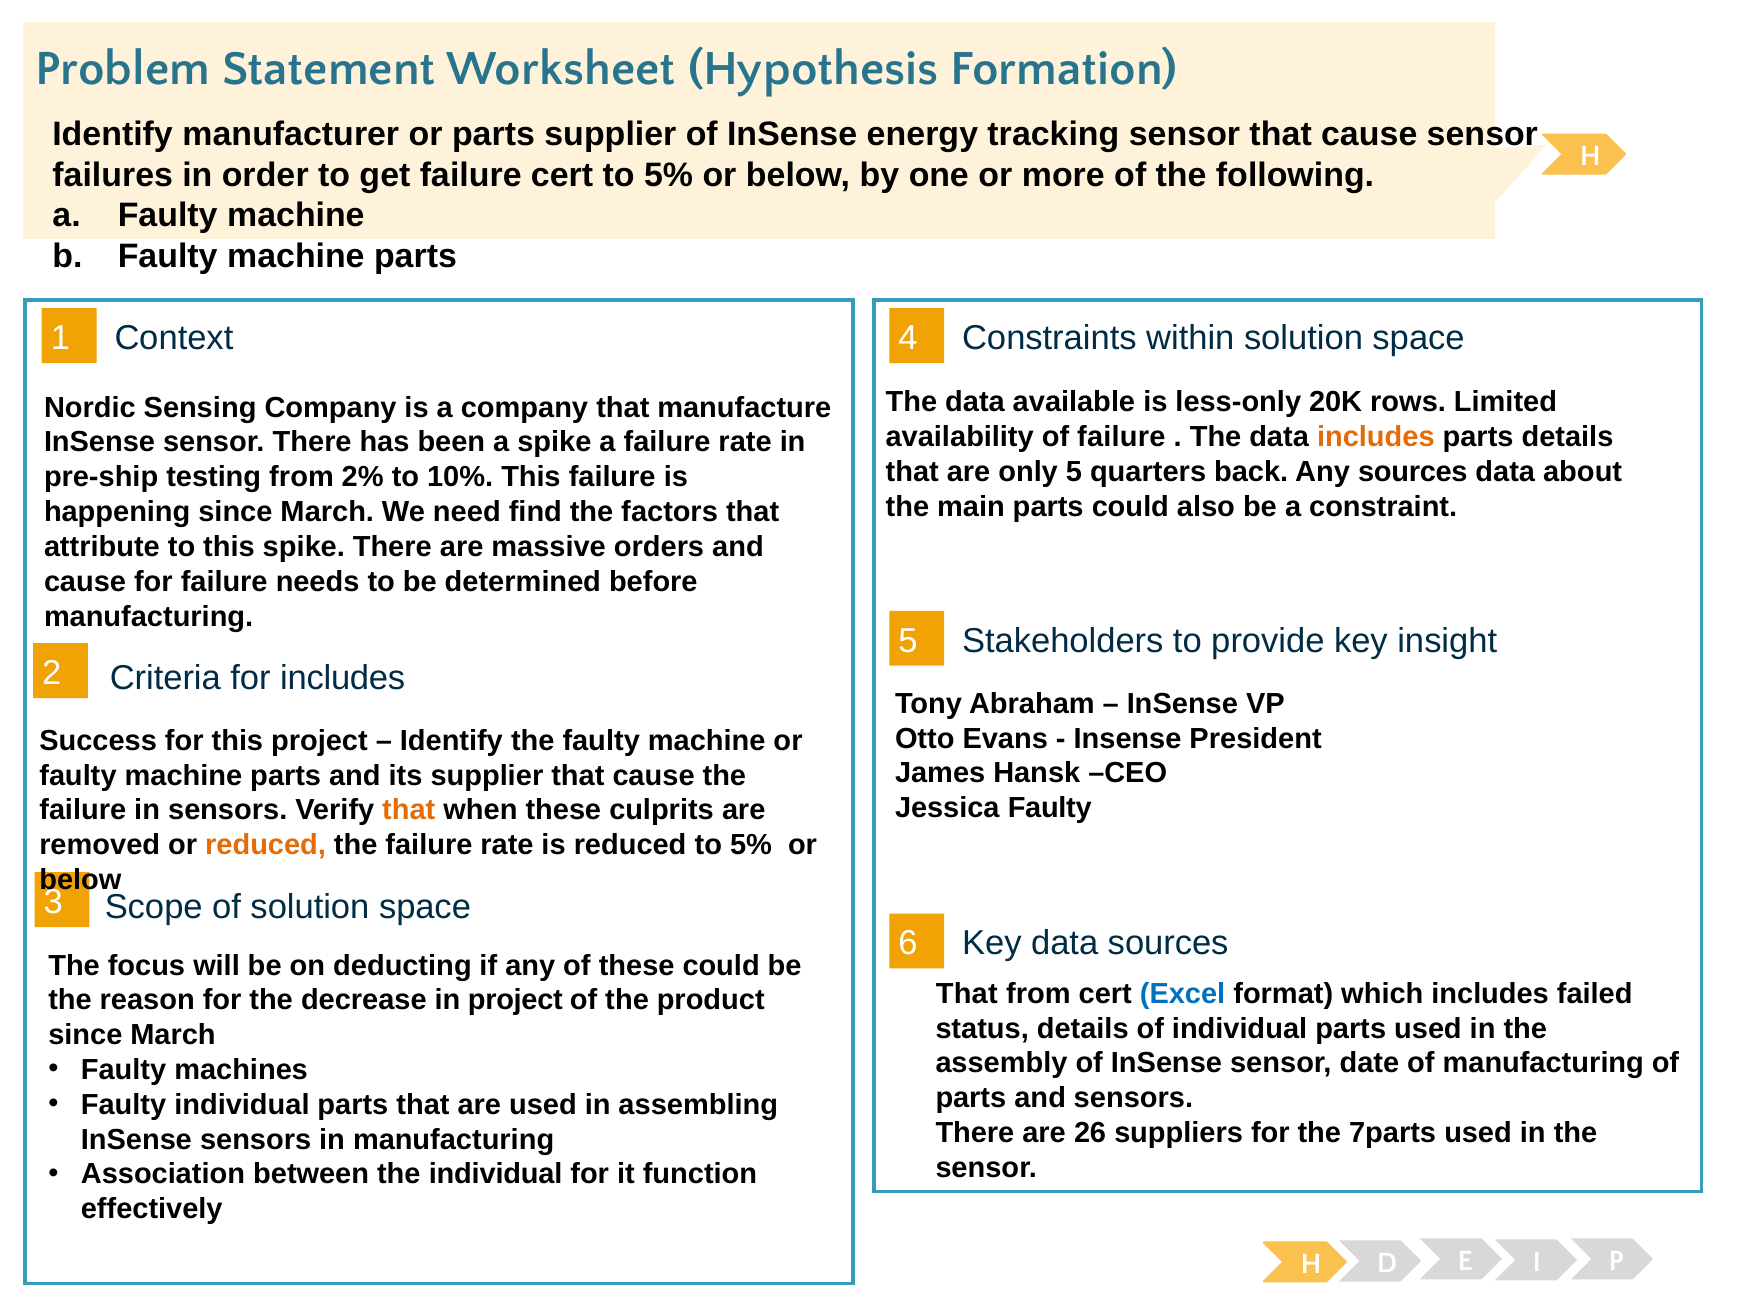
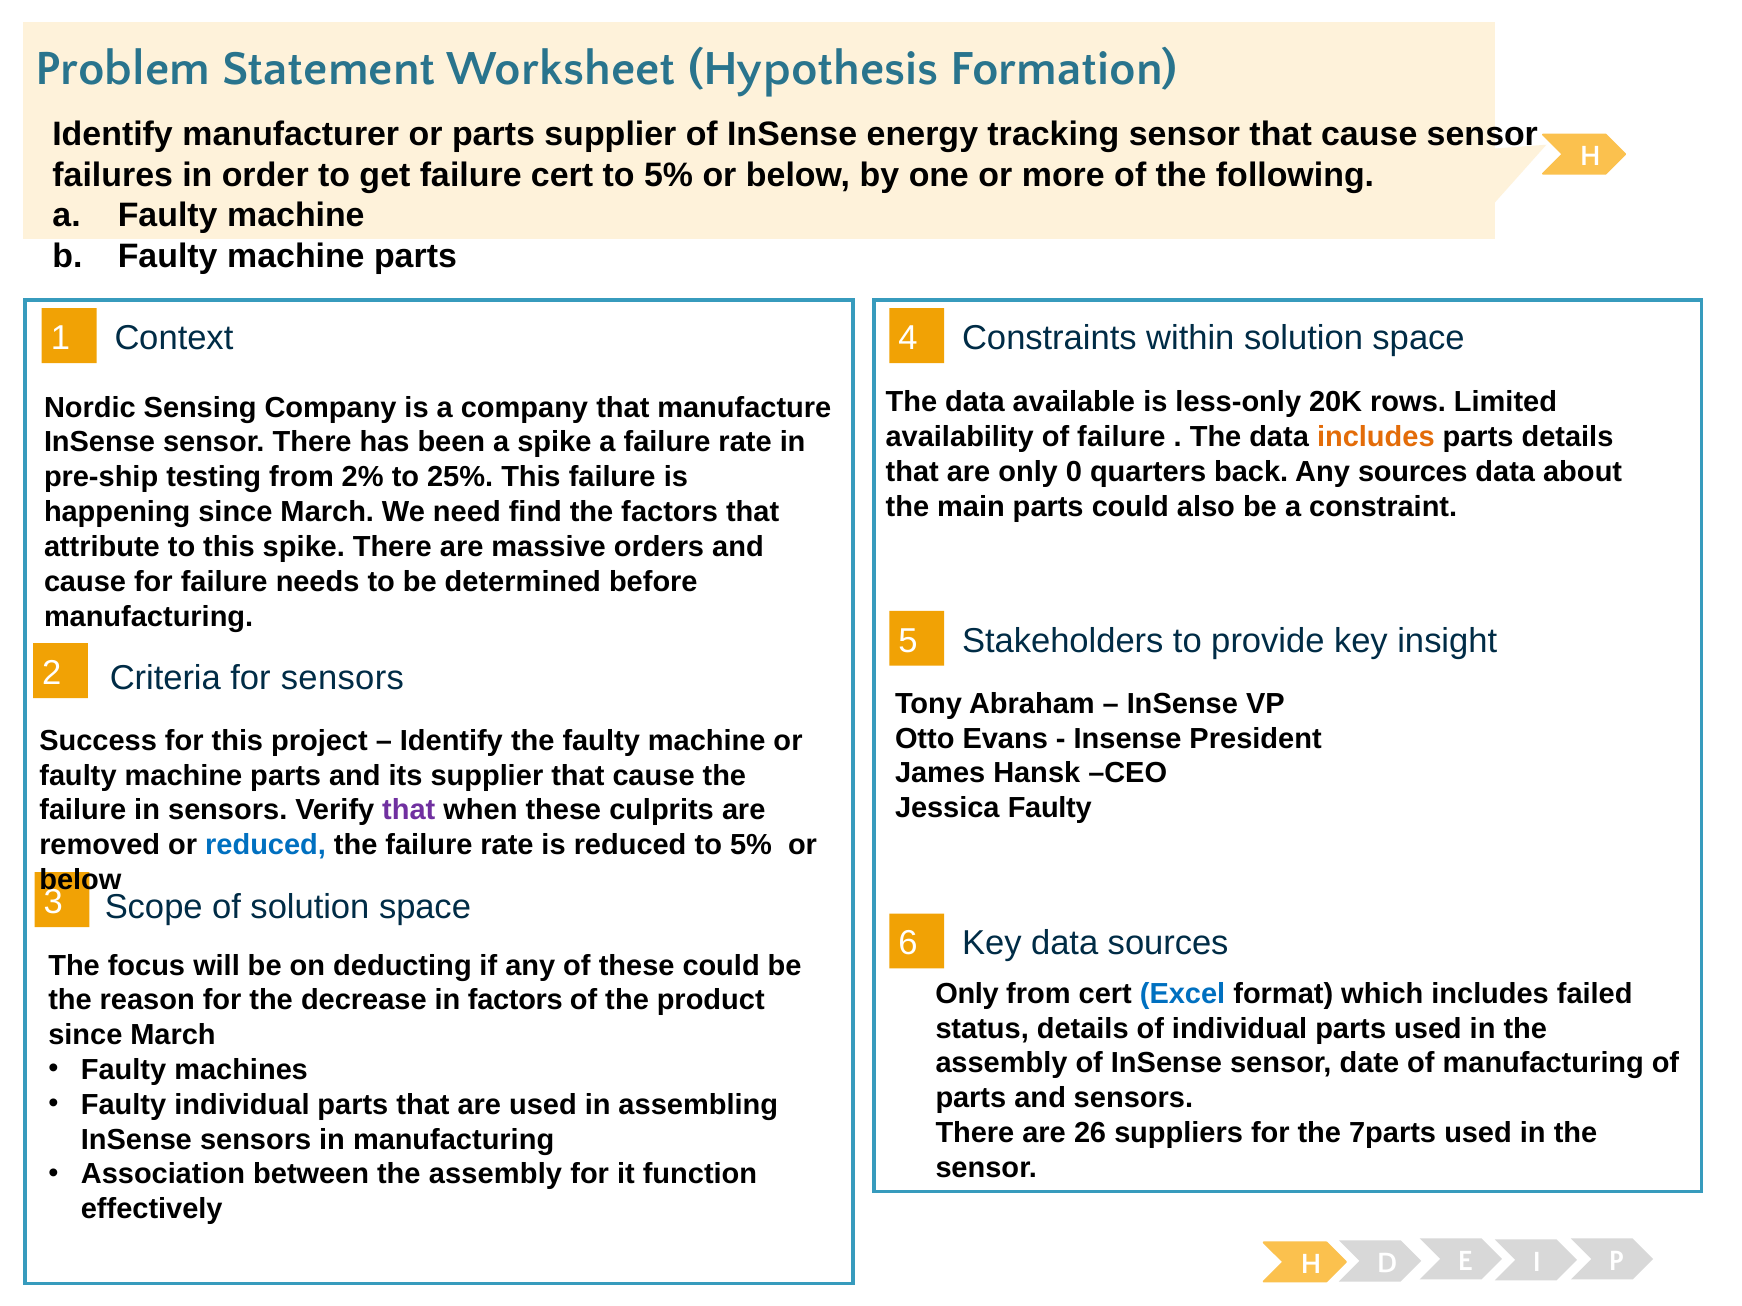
only 5: 5 -> 0 (1074, 472)
10%: 10% -> 25% (460, 477)
for includes: includes -> sensors (342, 678)
that colour: orange -> purple (409, 811)
reduced colour: orange -> blue (266, 846)
That: That -> Only (967, 994)
in project: project -> factors (515, 1001)
between the individual: individual -> assembly (495, 1175)
